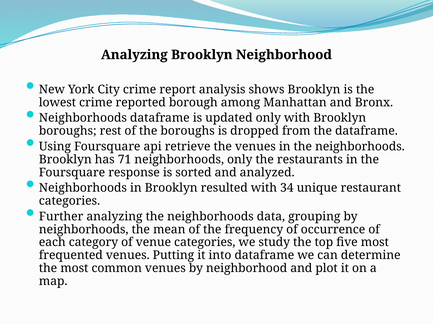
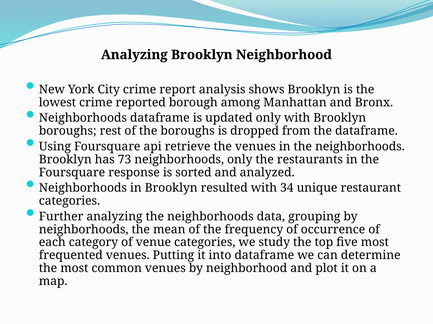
71: 71 -> 73 (125, 160)
